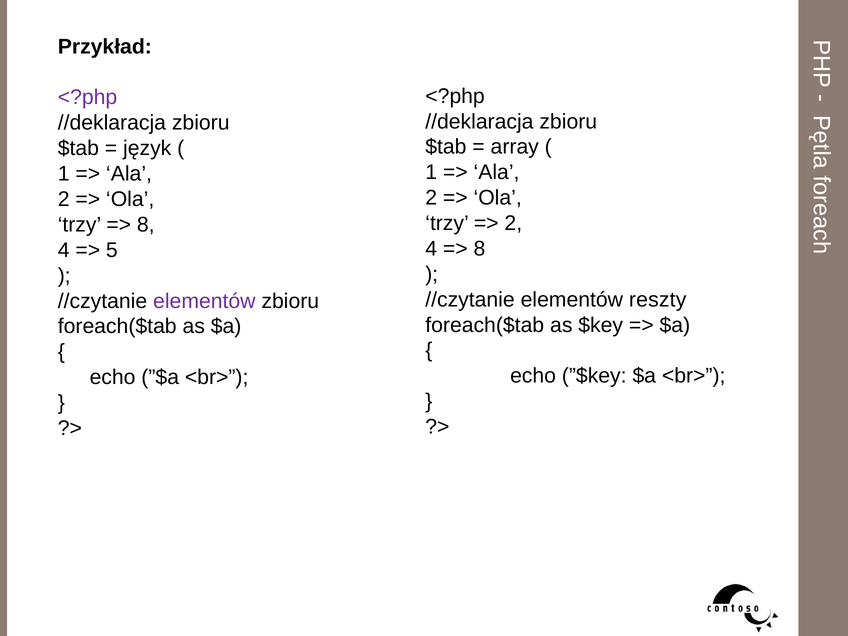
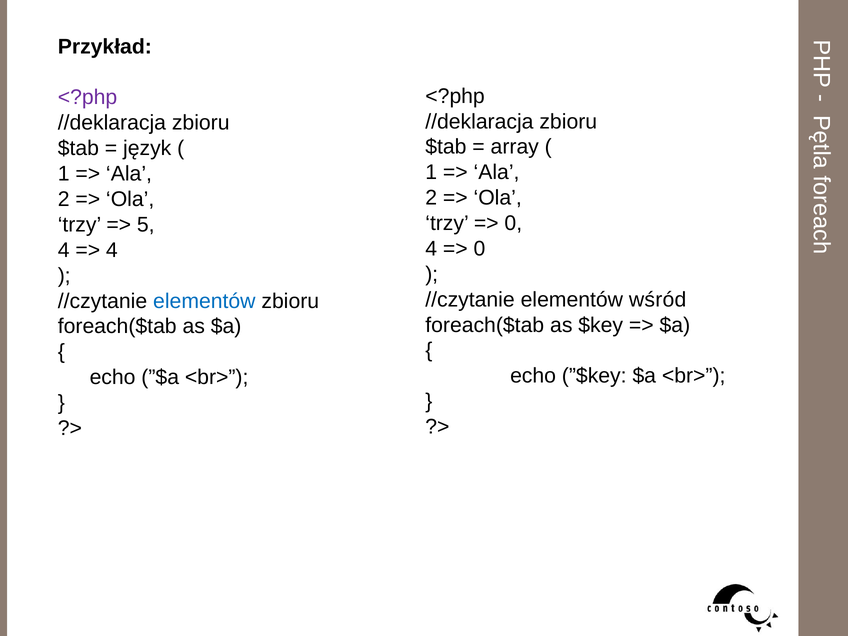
2: 2 -> 0 (513, 223)
8: 8 -> 5 (146, 225)
8: 8 -> 0 (479, 249)
5: 5 -> 4 (112, 250)
reszty: reszty -> wśród (658, 300)
elementów colour: purple -> blue (204, 301)
